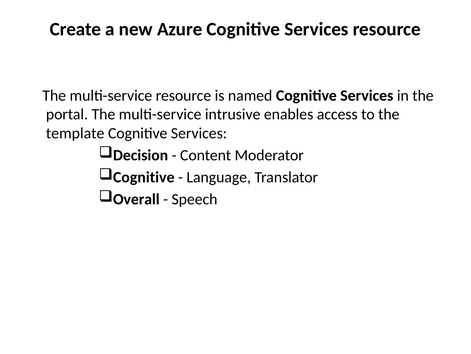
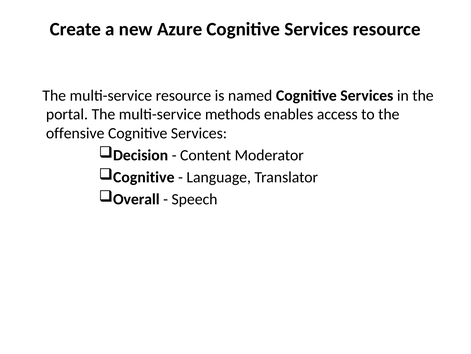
intrusive: intrusive -> methods (233, 114)
template: template -> offensive (75, 133)
